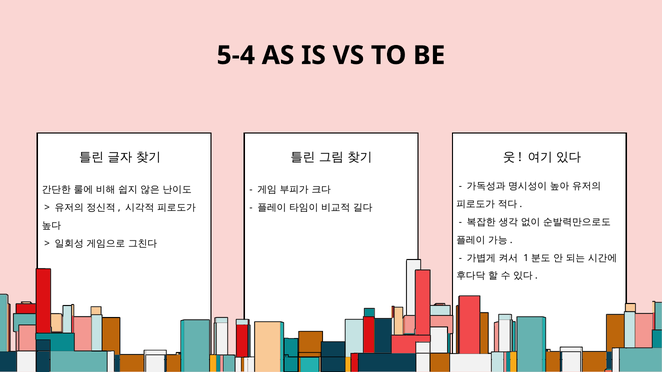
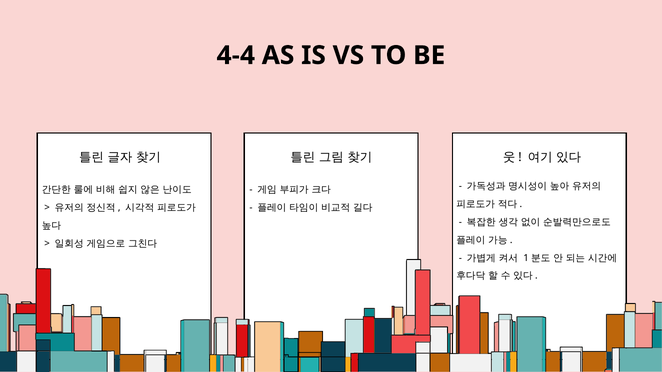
5-4: 5-4 -> 4-4 (236, 55)
